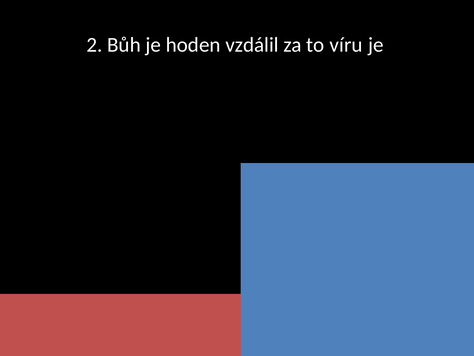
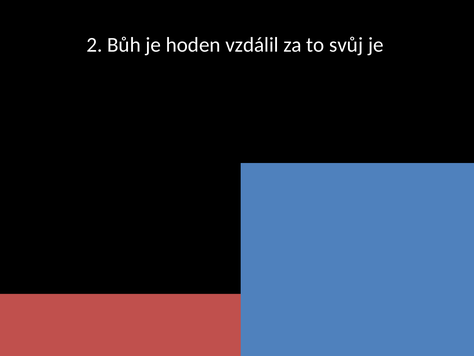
víru: víru -> svůj (346, 45)
